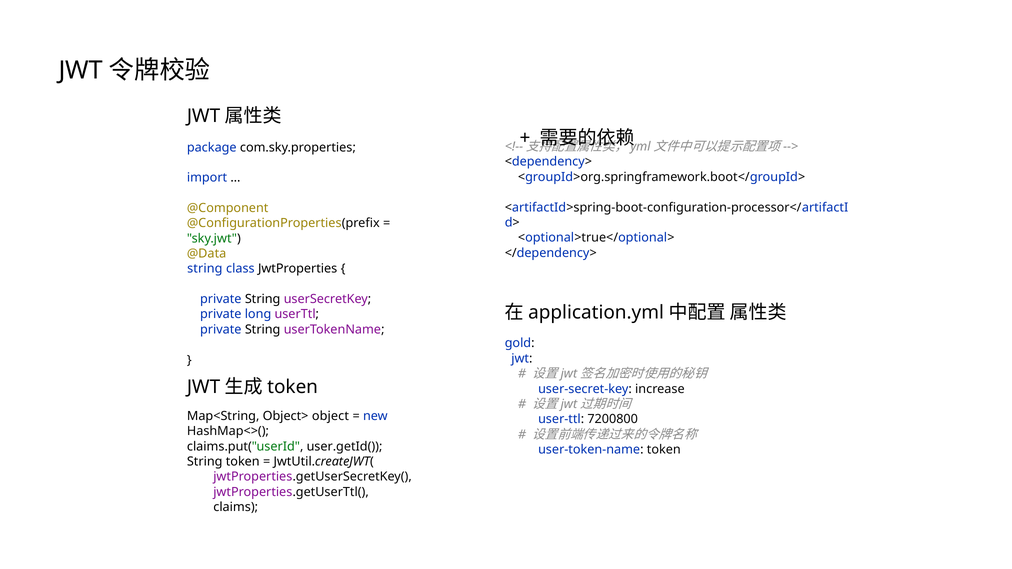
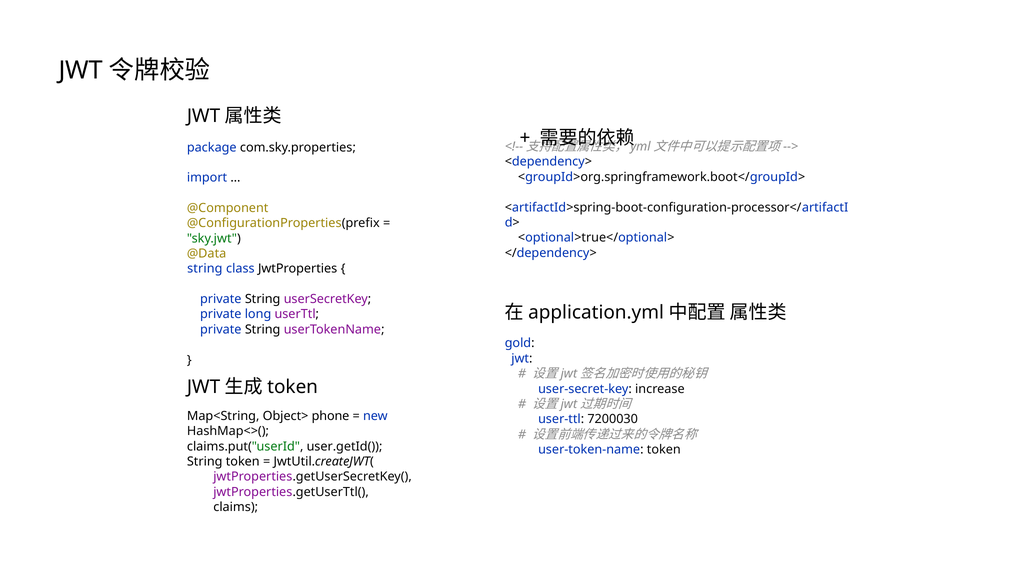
object: object -> phone (331, 416)
7200800: 7200800 -> 7200030 (613, 419)
